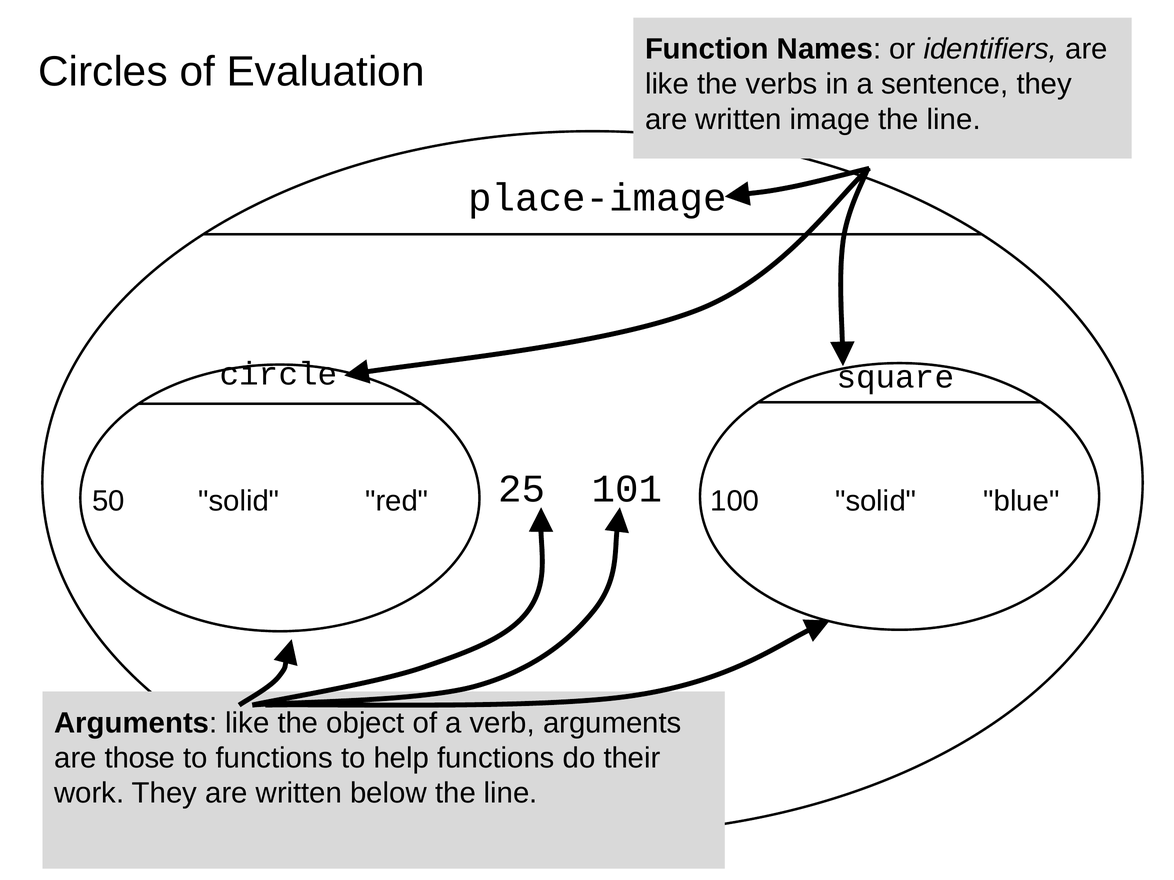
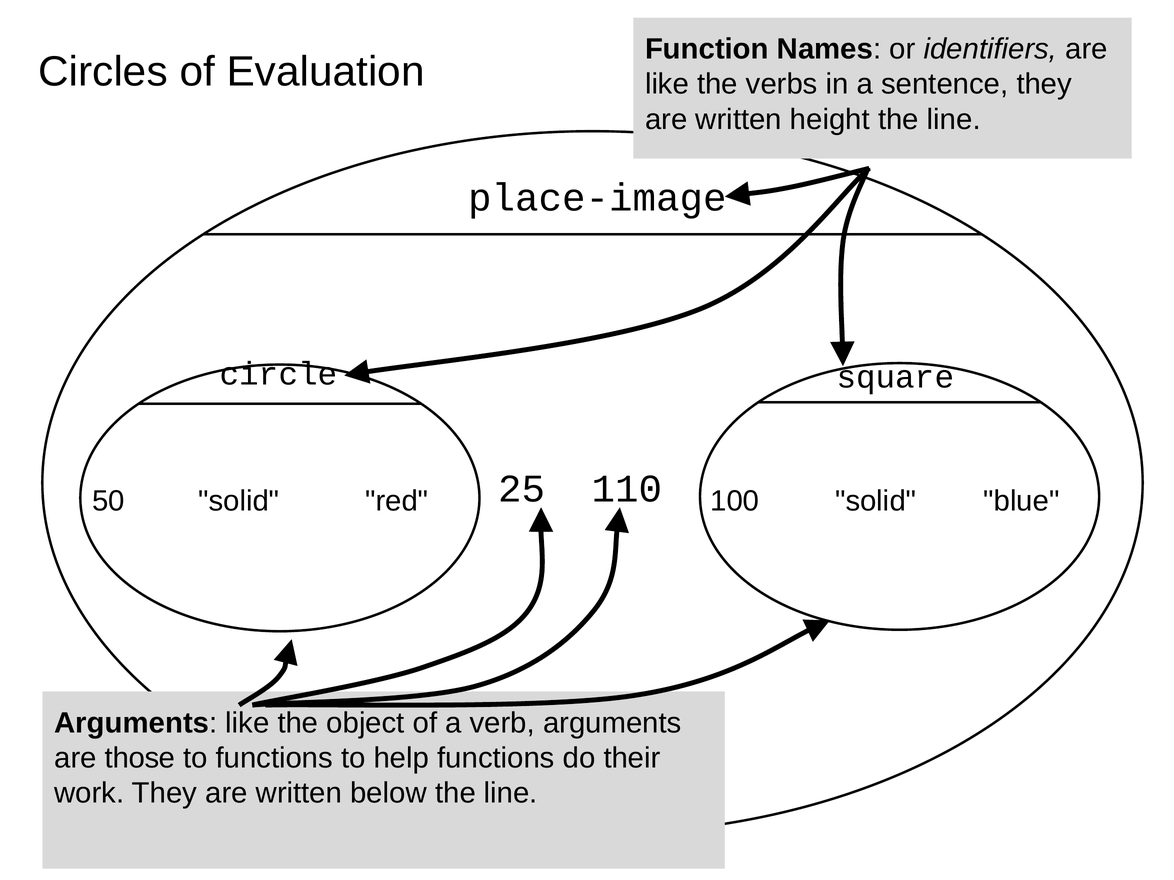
image: image -> height (830, 120)
101: 101 -> 110 (627, 489)
